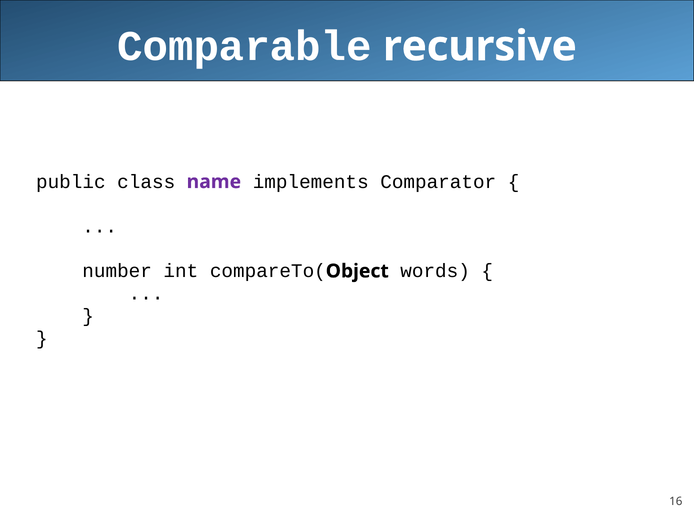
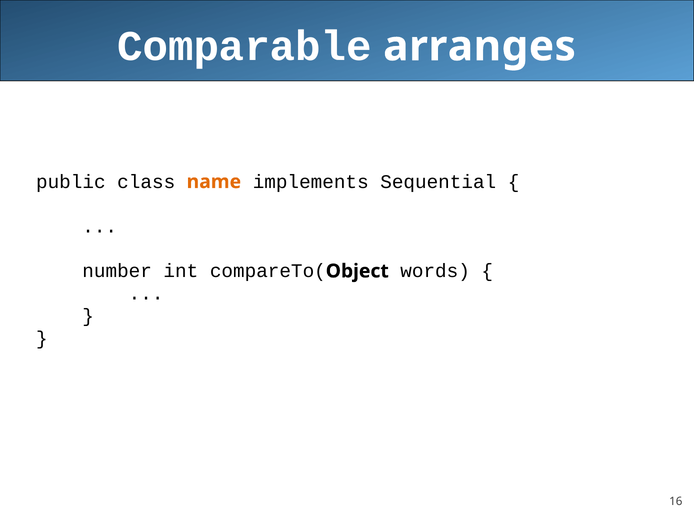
recursive: recursive -> arranges (480, 46)
name colour: purple -> orange (214, 182)
Comparator: Comparator -> Sequential (438, 182)
